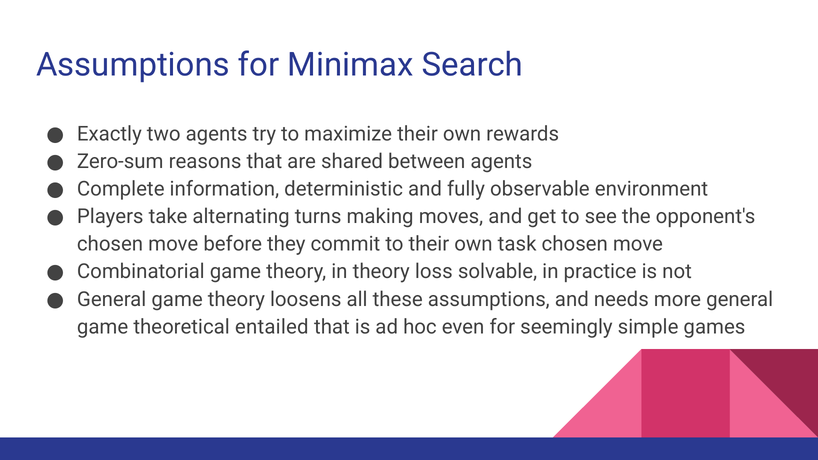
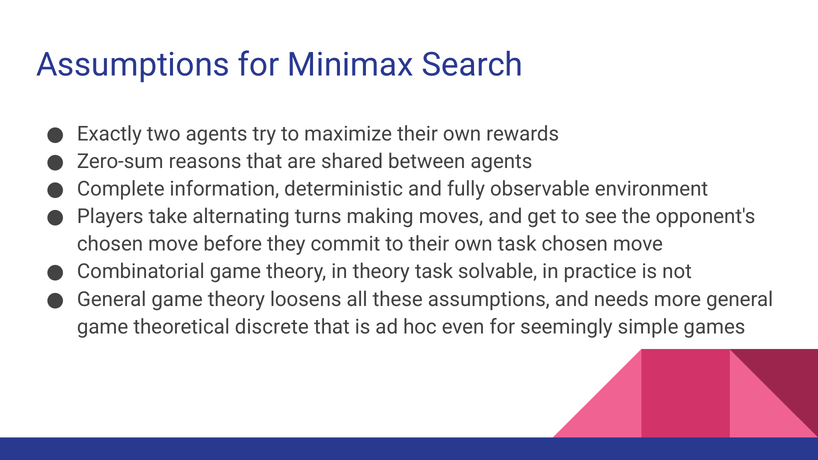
theory loss: loss -> task (434, 272)
entailed: entailed -> discrete (272, 327)
